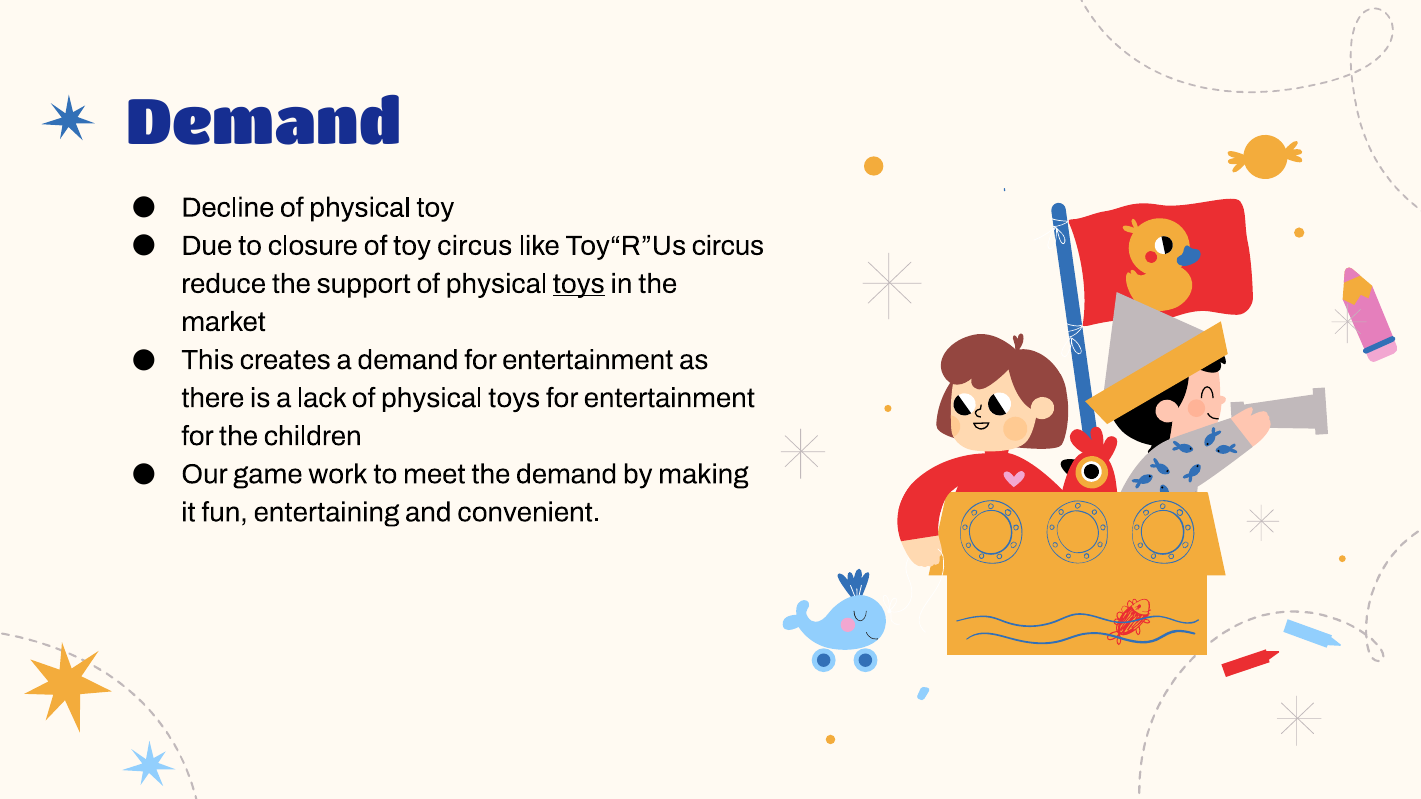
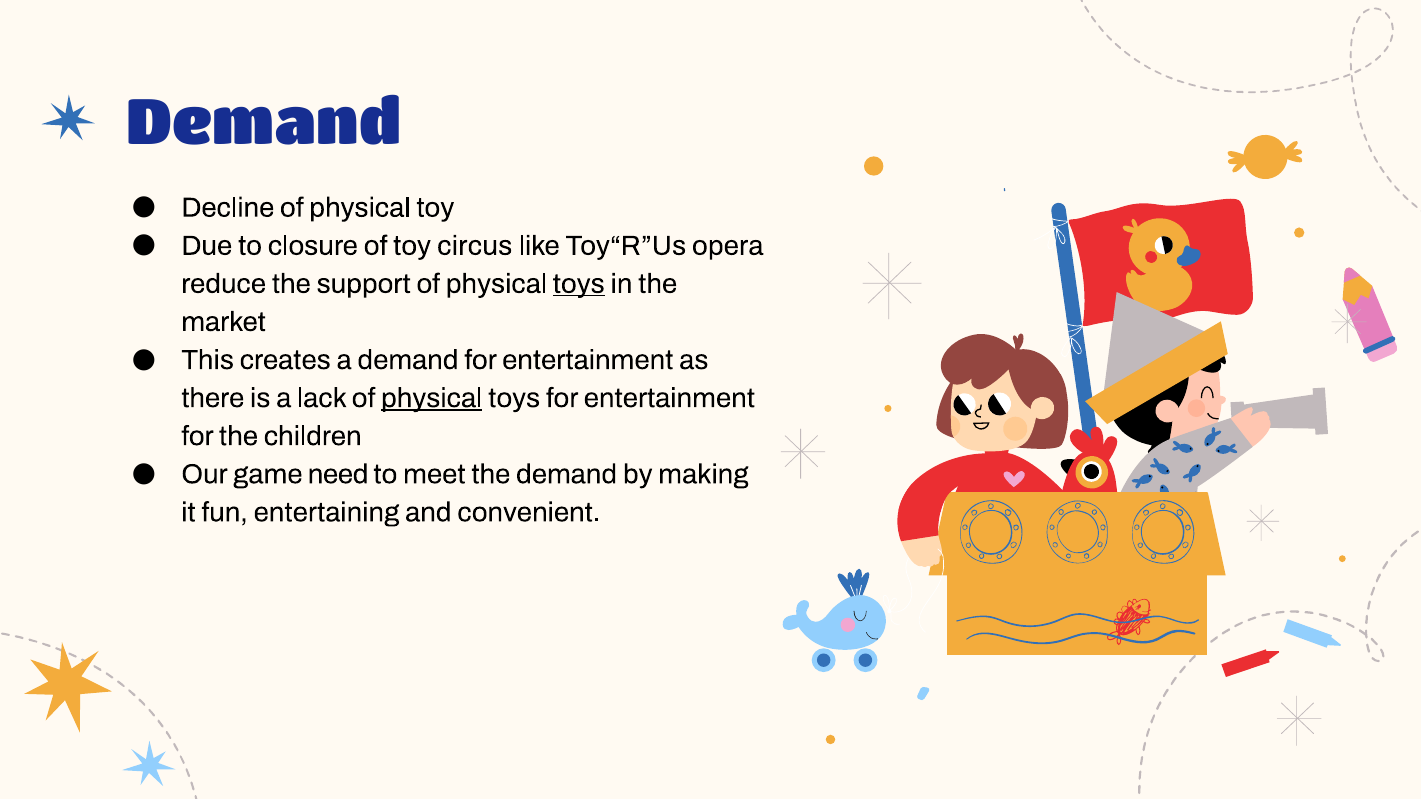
Toy“R”Us circus: circus -> opera (728, 246)
physical underline: none -> present (432, 398)
work: work -> need (338, 474)
